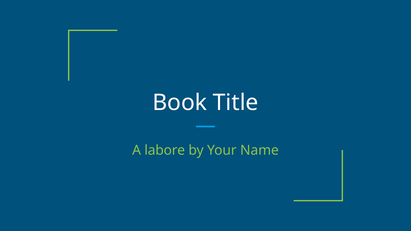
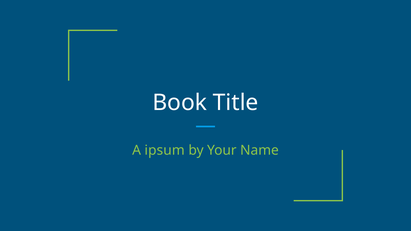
labore: labore -> ipsum (165, 150)
